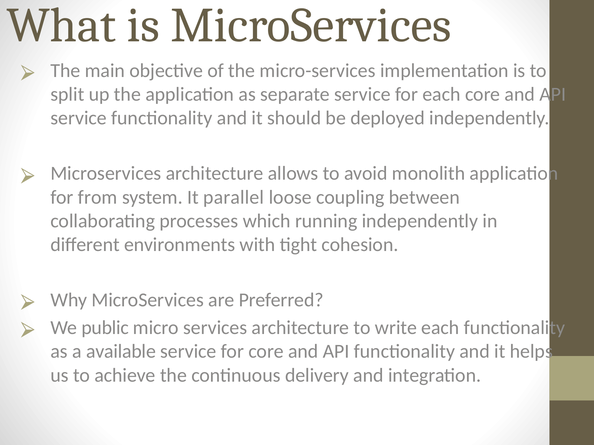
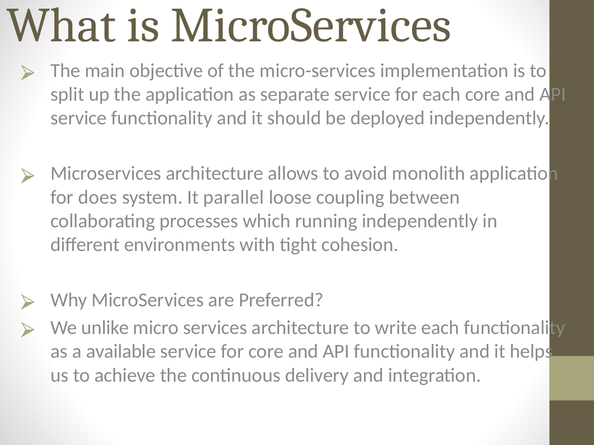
from: from -> does (98, 197)
public: public -> unlike (105, 328)
